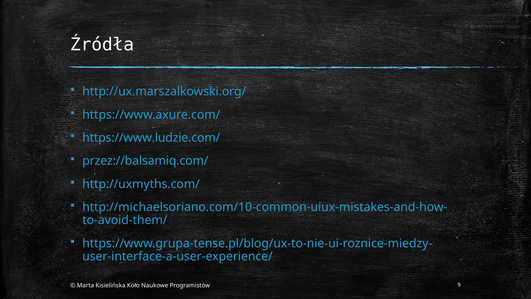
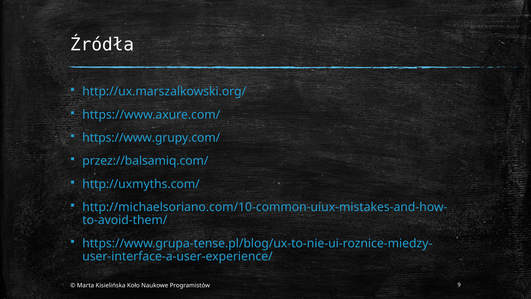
https://www.ludzie.com/: https://www.ludzie.com/ -> https://www.grupy.com/ (151, 138)
